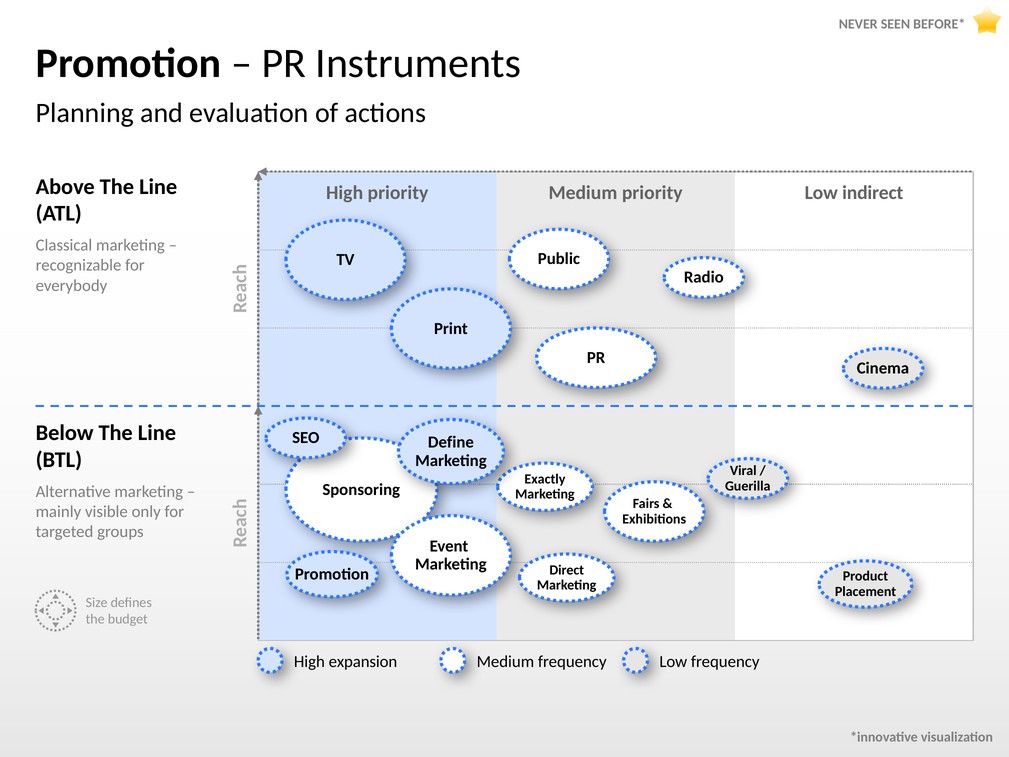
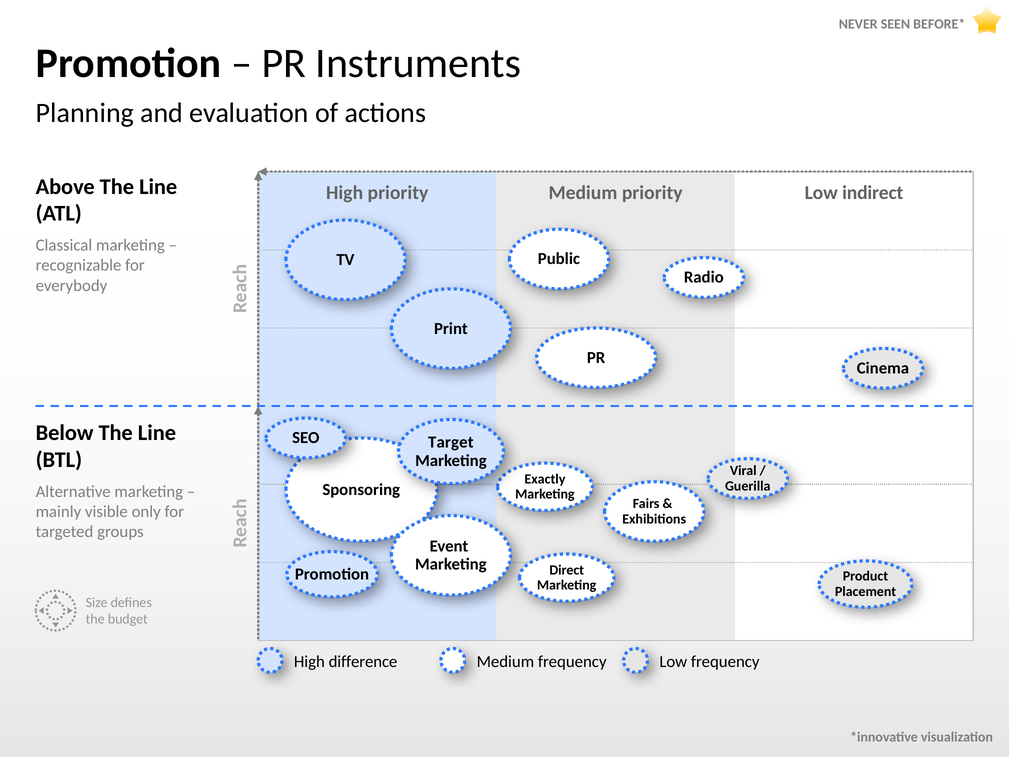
Define: Define -> Target (451, 442)
expansion: expansion -> difference (363, 661)
